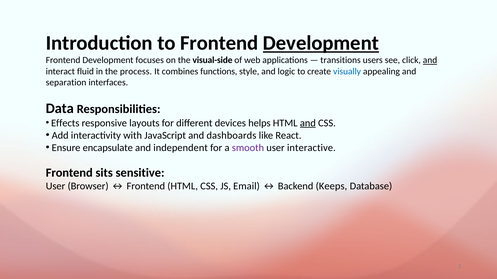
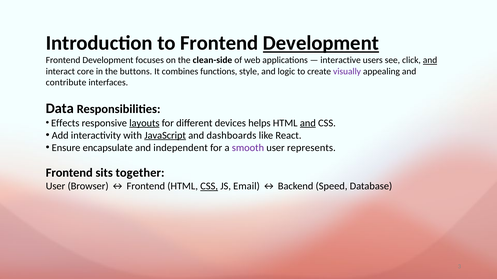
visual-side: visual-side -> clean-side (212, 60)
transitions: transitions -> interactive (341, 60)
fluid: fluid -> core (85, 72)
process: process -> buttons (136, 72)
visually colour: blue -> purple (347, 72)
separation: separation -> contribute (66, 83)
layouts underline: none -> present (144, 123)
JavaScript underline: none -> present (165, 136)
interactive: interactive -> represents (311, 148)
sensitive: sensitive -> together (140, 173)
CSS underline: none -> present (209, 187)
Keeps: Keeps -> Speed (332, 187)
